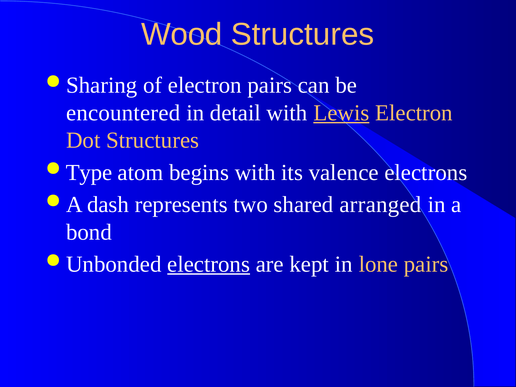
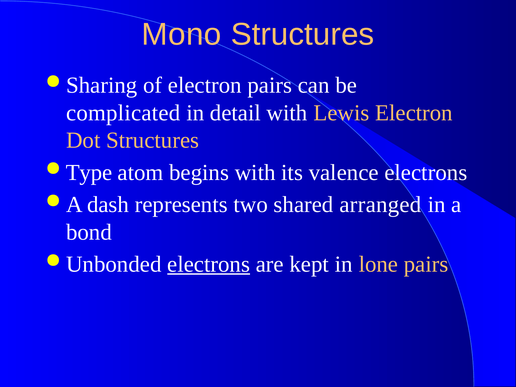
Wood: Wood -> Mono (181, 34)
encountered: encountered -> complicated (123, 113)
Lewis underline: present -> none (341, 113)
